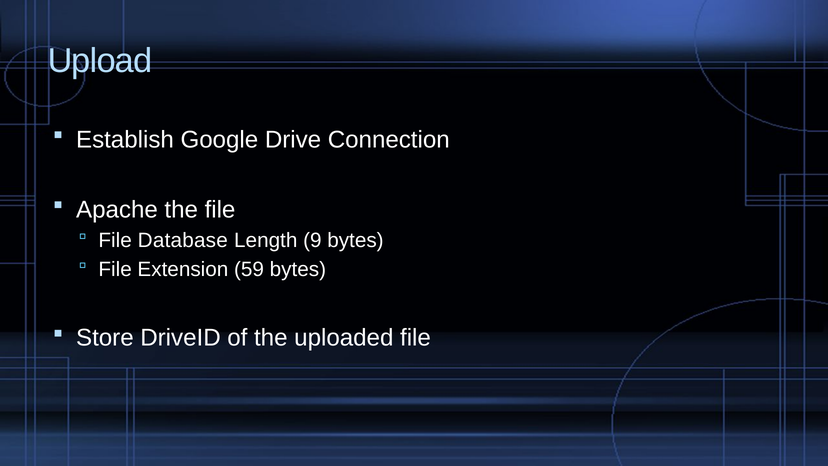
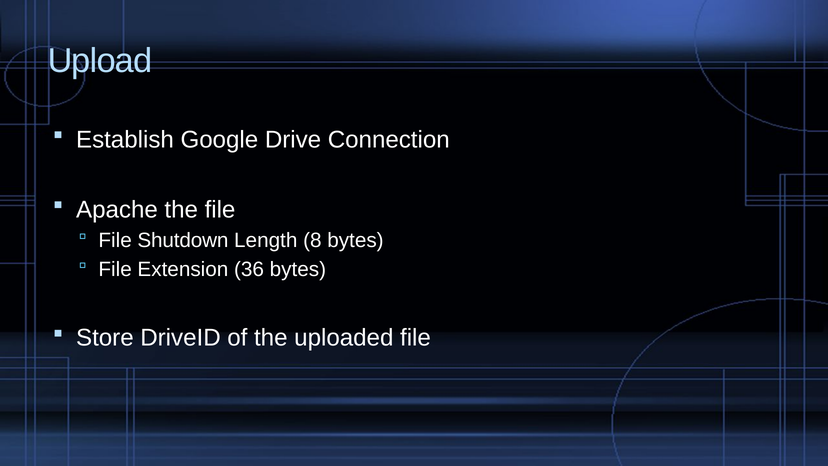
Database: Database -> Shutdown (183, 240)
9: 9 -> 8 (312, 240)
59: 59 -> 36 (249, 269)
